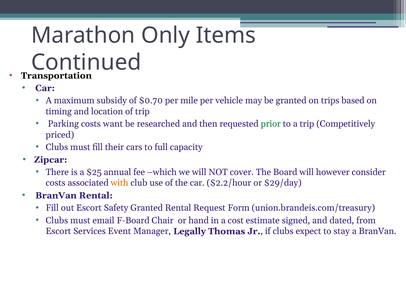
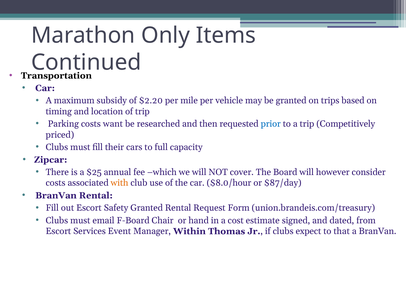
$0.70: $0.70 -> $2.20 (151, 101)
prior colour: green -> blue (271, 124)
$2.2/hour: $2.2/hour -> $8.0/hour (229, 183)
$29/day: $29/day -> $87/day (283, 183)
Legally: Legally -> Within (189, 232)
stay: stay -> that (342, 232)
